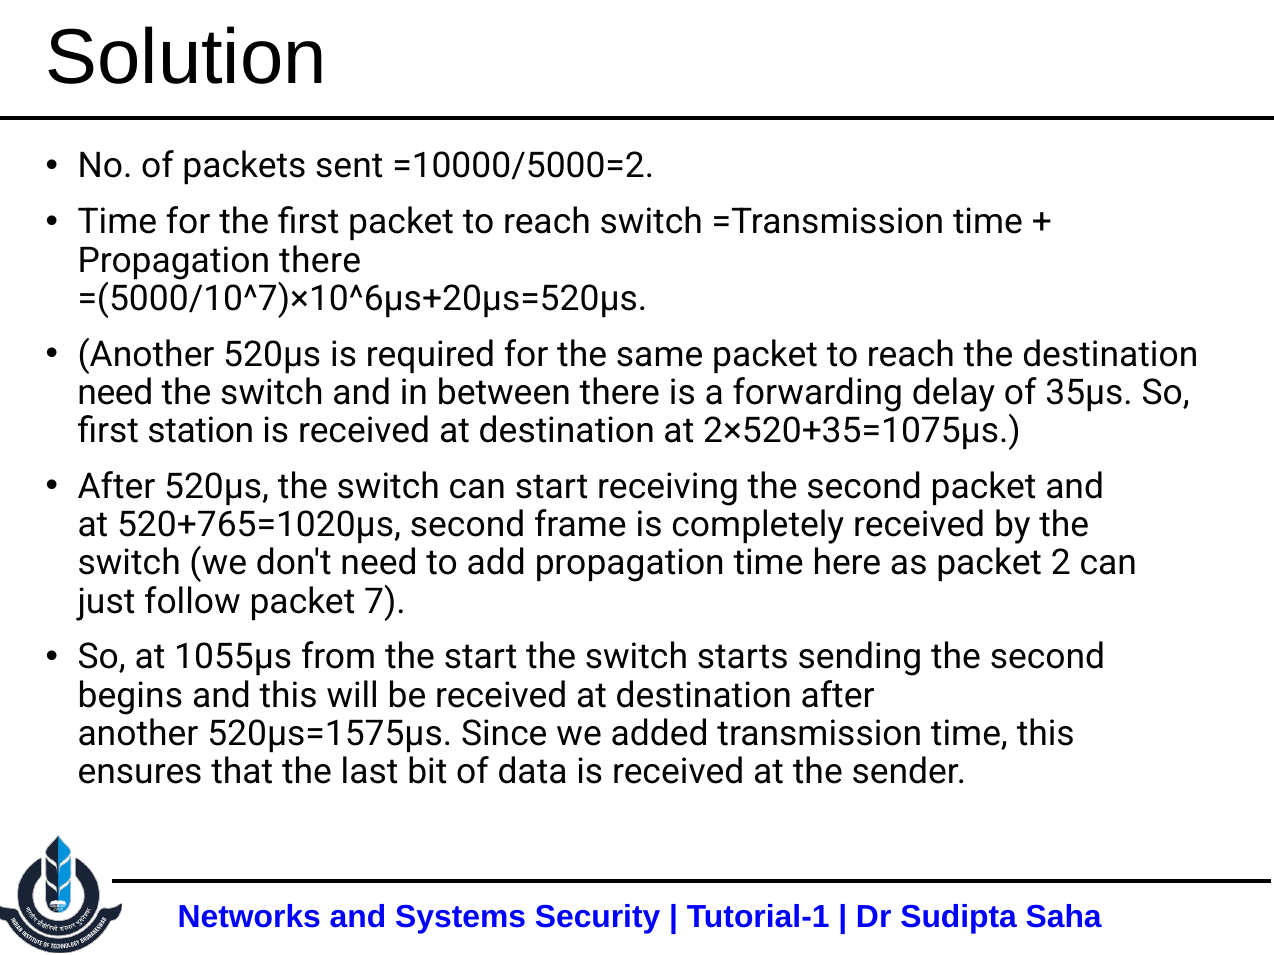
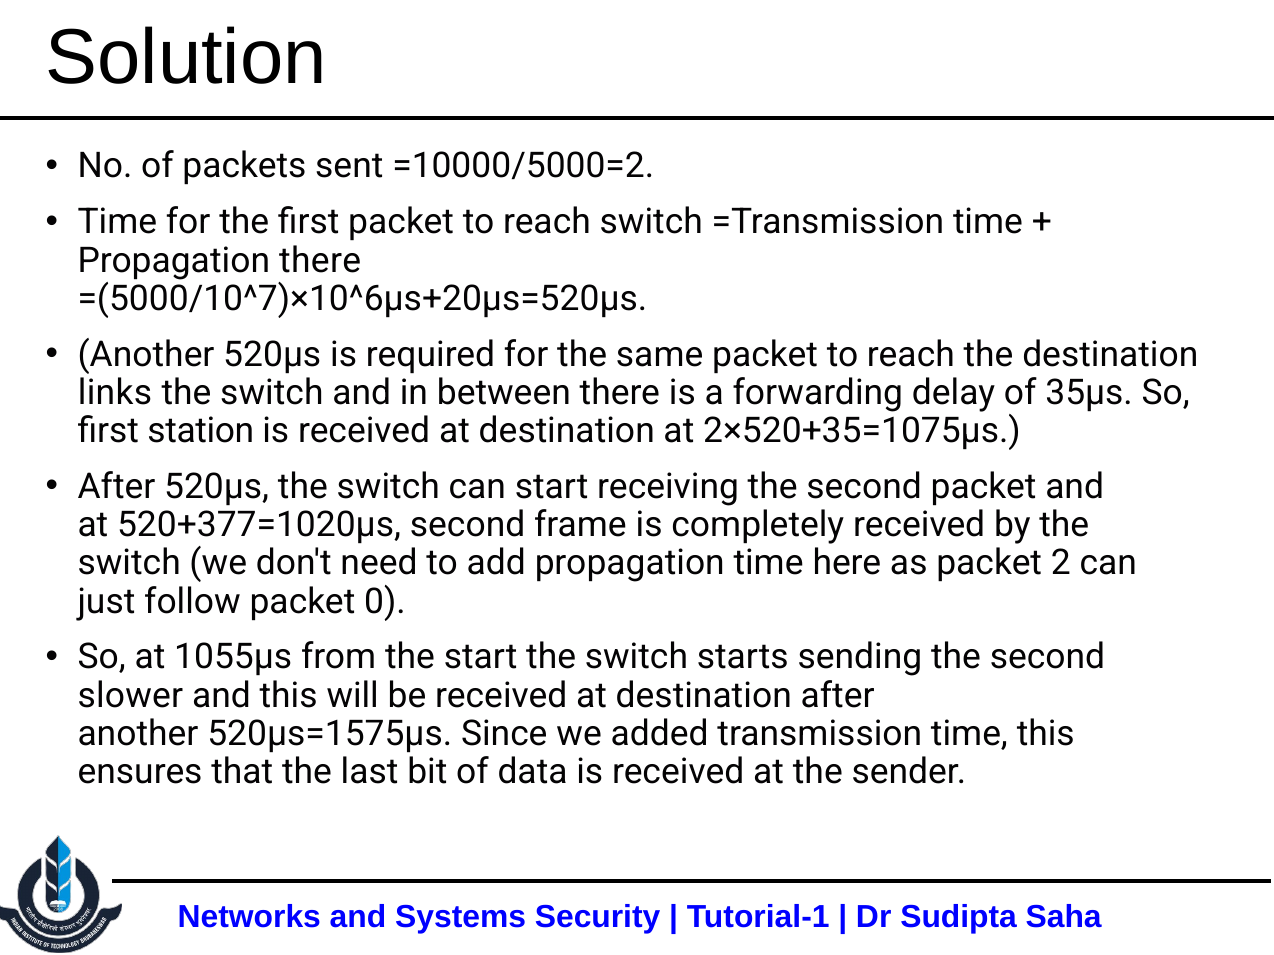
need: need -> links (115, 393)
520+765=1020μs: 520+765=1020μs -> 520+377=1020μs (259, 525)
7: 7 -> 0 (385, 602)
begins: begins -> slower (130, 696)
